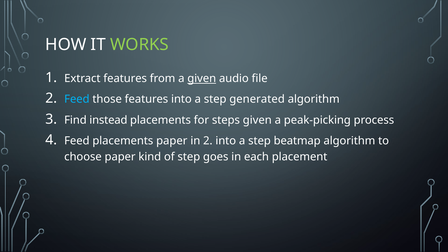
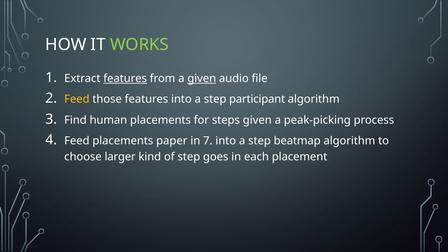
features underline: none -> present (125, 78)
Feed colour: light blue -> yellow (77, 99)
generated: generated -> participant (257, 99)
instead: instead -> human (108, 120)
in 2: 2 -> 7 (208, 141)
choose paper: paper -> larger (120, 157)
